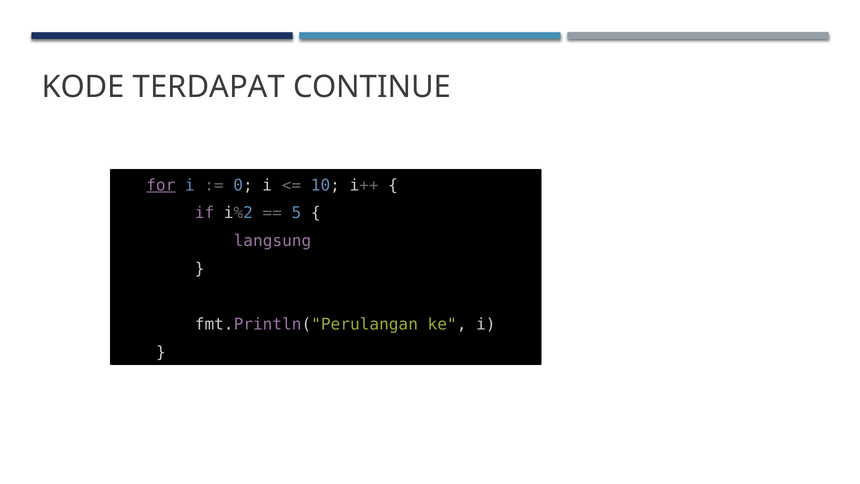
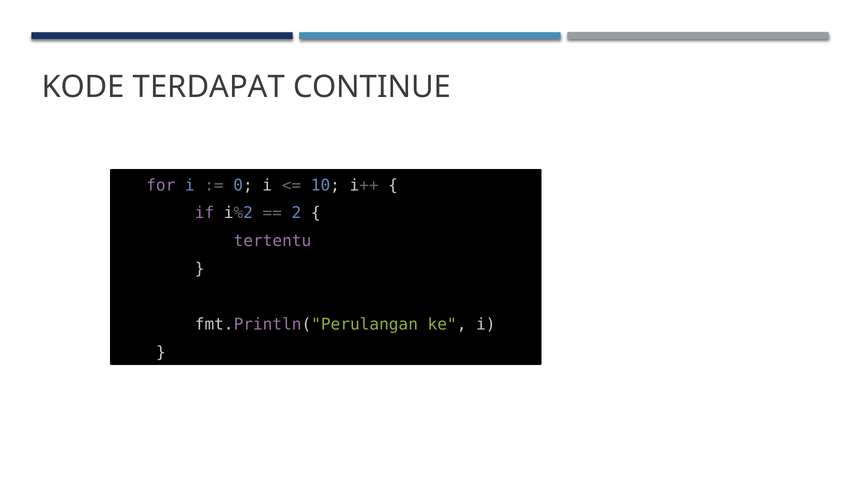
for underline: present -> none (161, 185)
5: 5 -> 2 (296, 213)
langsung: langsung -> tertentu (272, 241)
